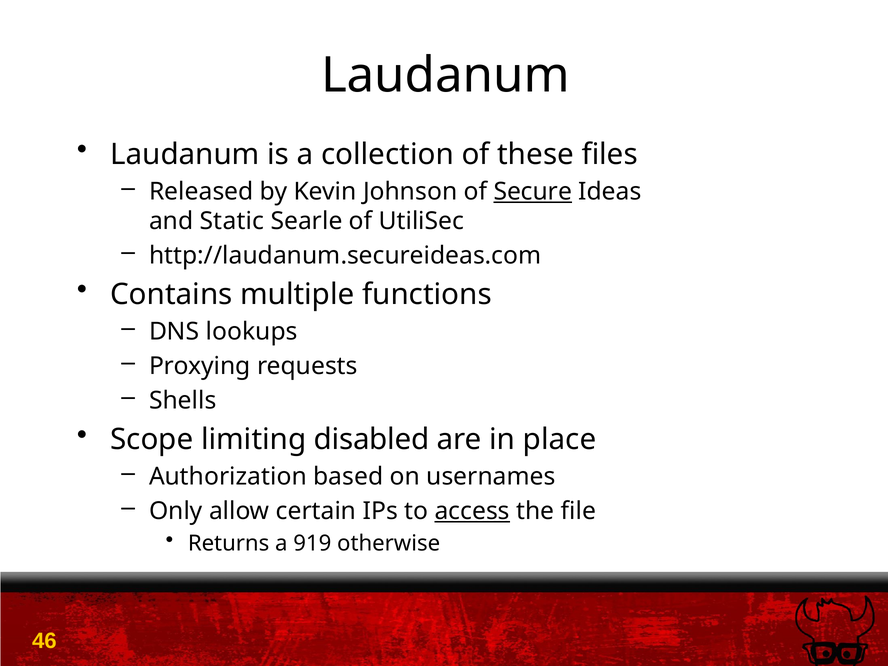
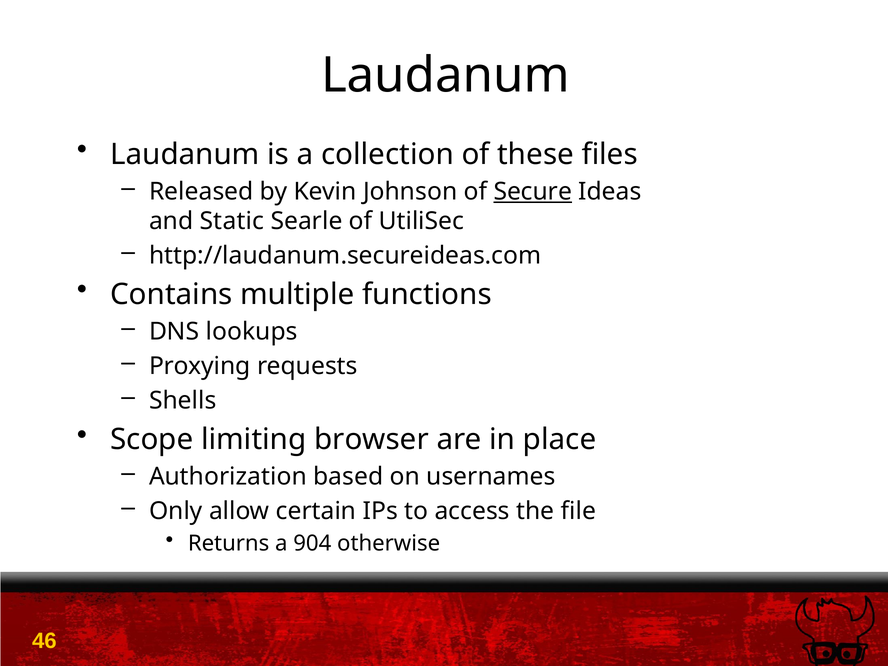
disabled: disabled -> browser (371, 440)
access underline: present -> none (472, 511)
919: 919 -> 904 (312, 544)
